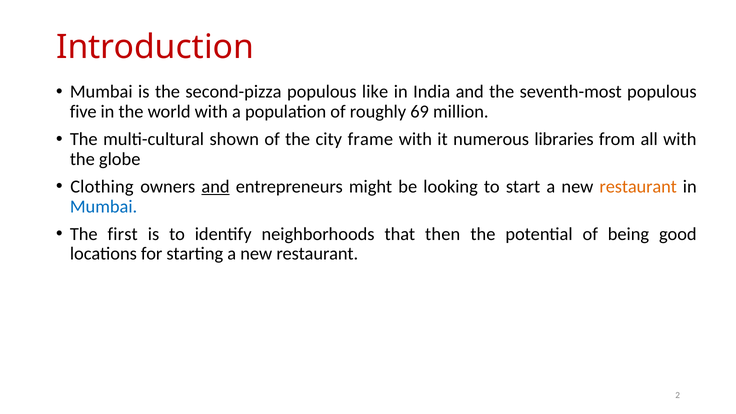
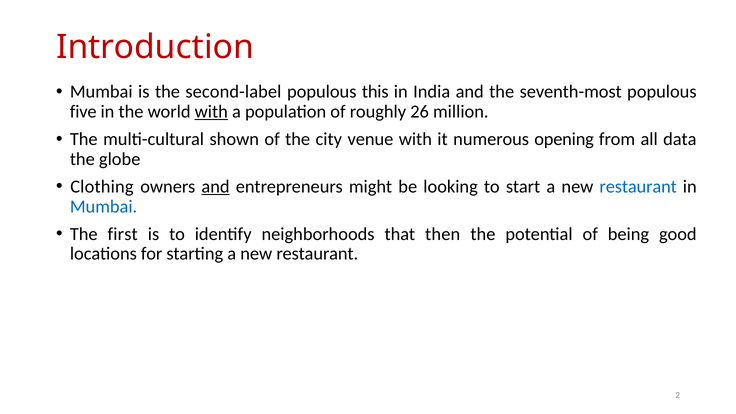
second-pizza: second-pizza -> second-label (233, 92)
like: like -> this (375, 92)
with underline: none -> present (211, 112)
69: 69 -> 26 (420, 112)
frame: frame -> venue (370, 139)
libraries: libraries -> opening (564, 139)
all with: with -> data (680, 139)
restaurant colour: orange -> blue (638, 187)
